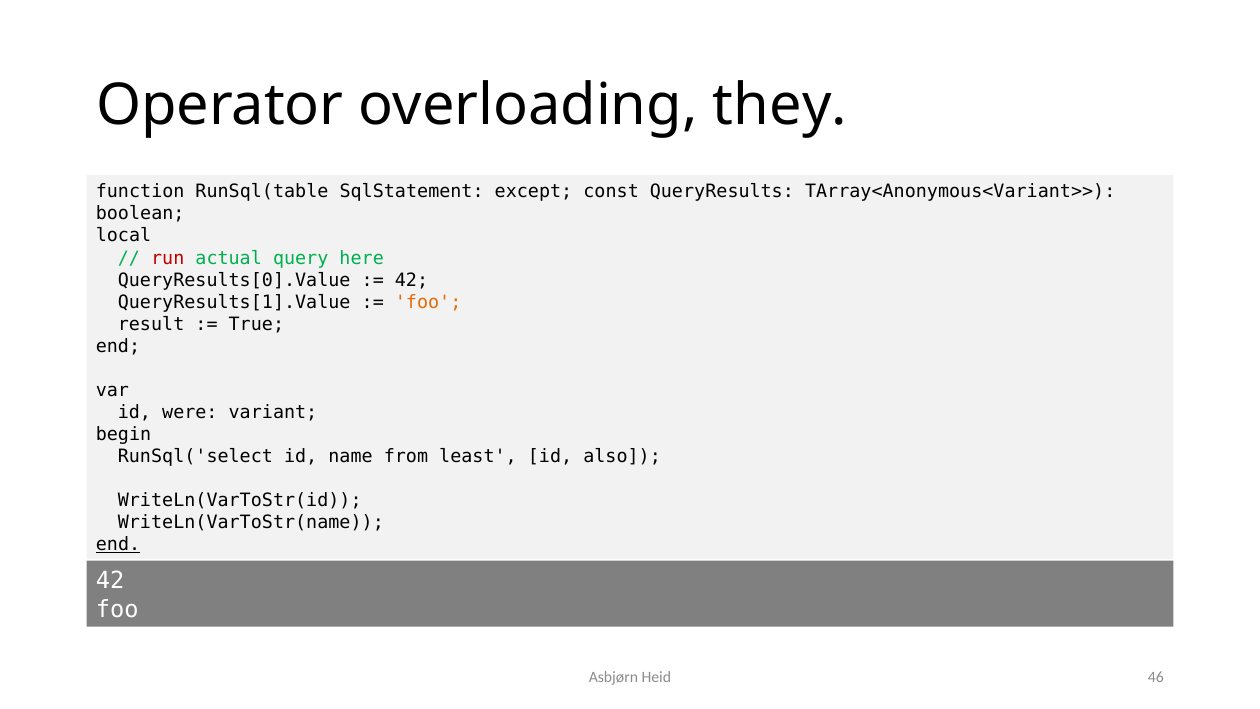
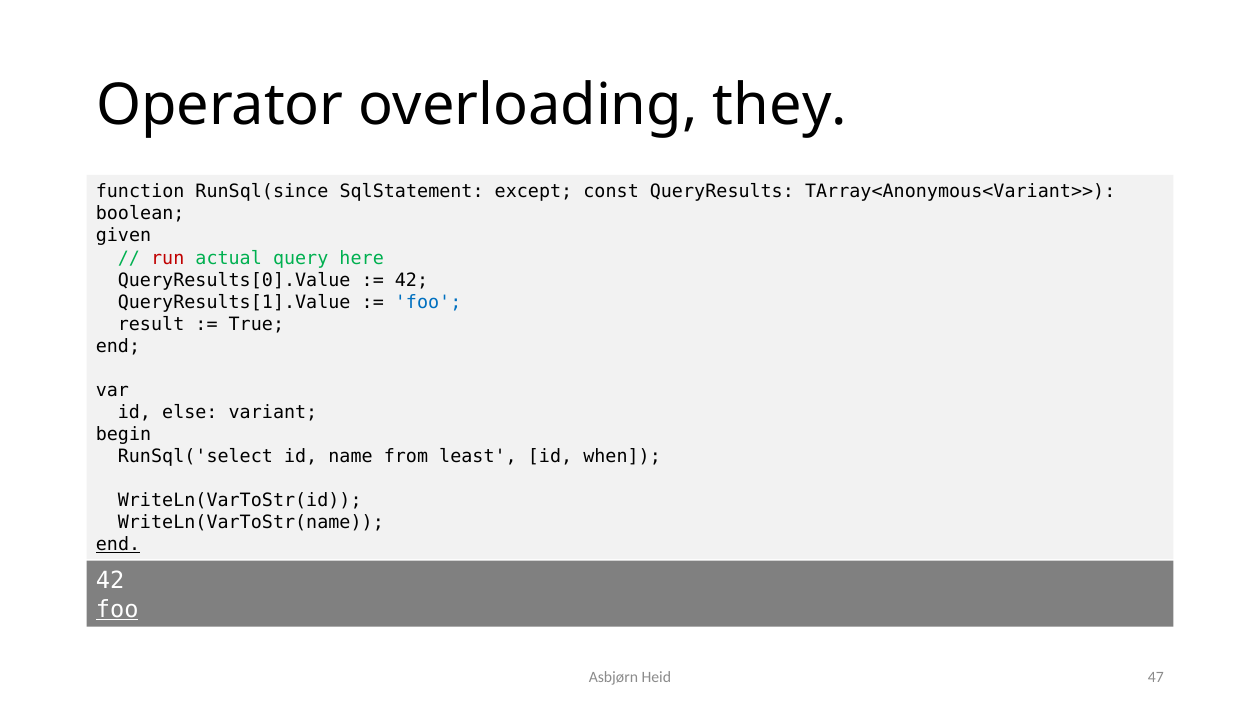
RunSql(table: RunSql(table -> RunSql(since (262, 192)
local: local -> given (124, 236)
foo colour: orange -> blue (428, 302)
were: were -> else (190, 412)
also: also -> when (622, 456)
foo underline: none -> present (117, 609)
46: 46 -> 47 (1156, 677)
